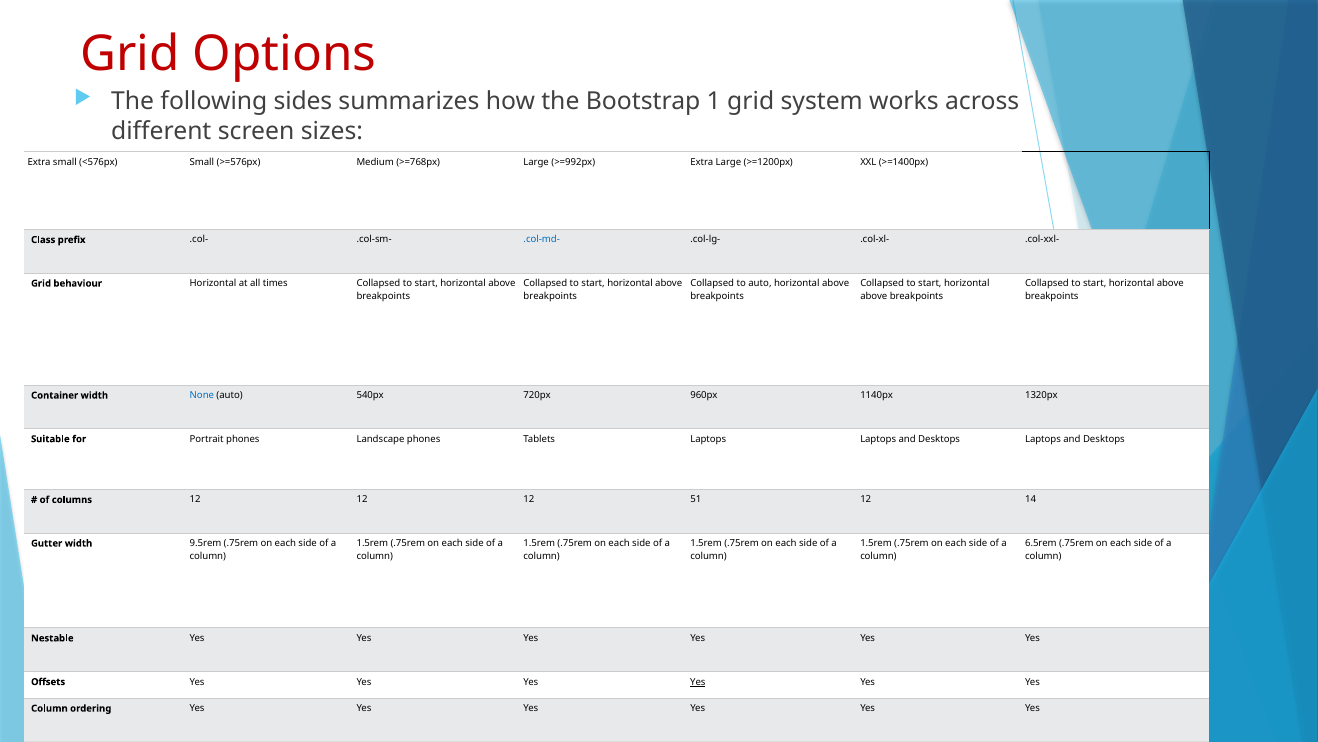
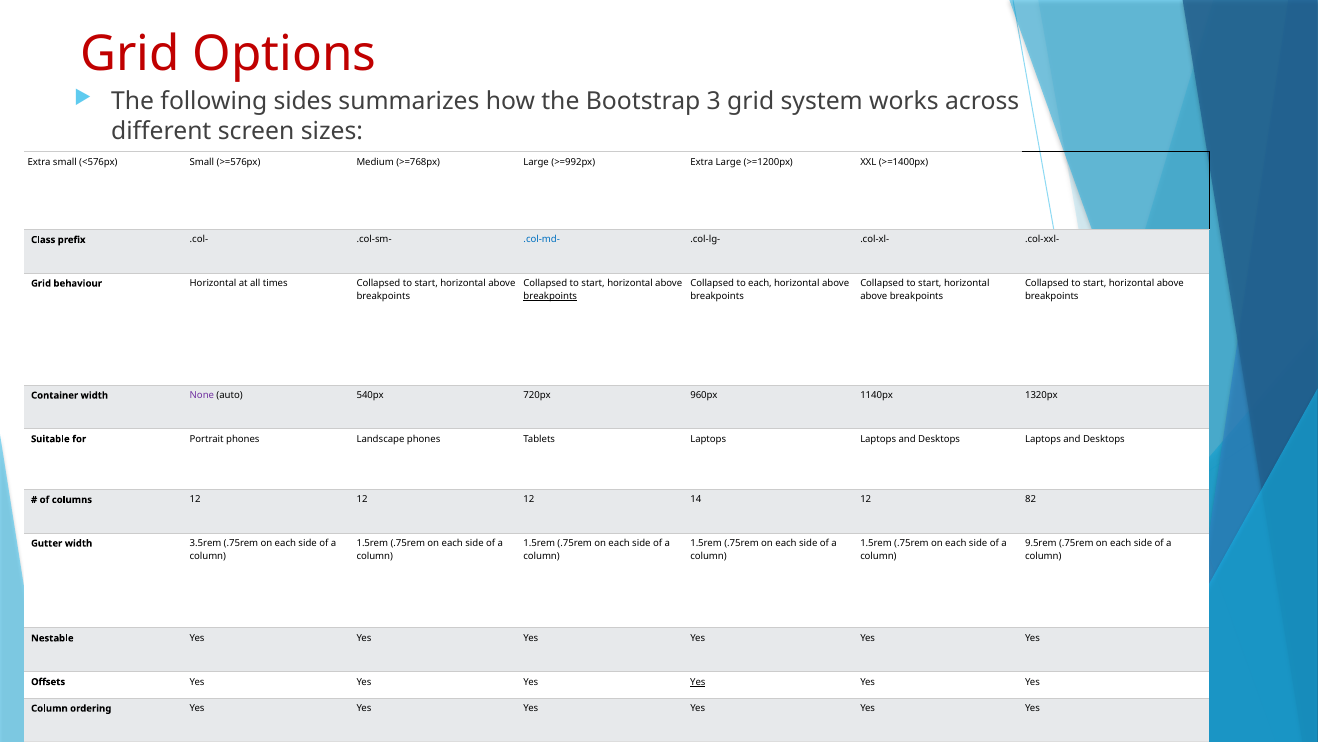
1: 1 -> 3 (714, 101)
to auto: auto -> each (760, 283)
breakpoints underline: none -> present (550, 296)
None colour: blue -> purple (202, 395)
51: 51 -> 14 (696, 499)
14: 14 -> 82 (1031, 499)
6.5rem: 6.5rem -> 9.5rem (1041, 543)
9.5rem: 9.5rem -> 3.5rem (206, 543)
